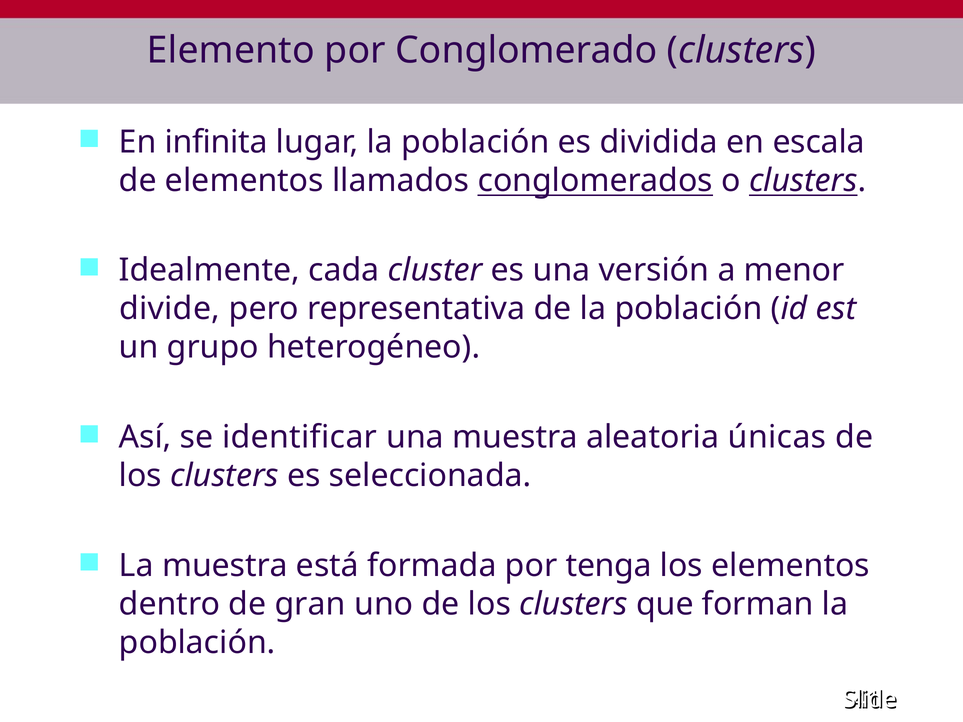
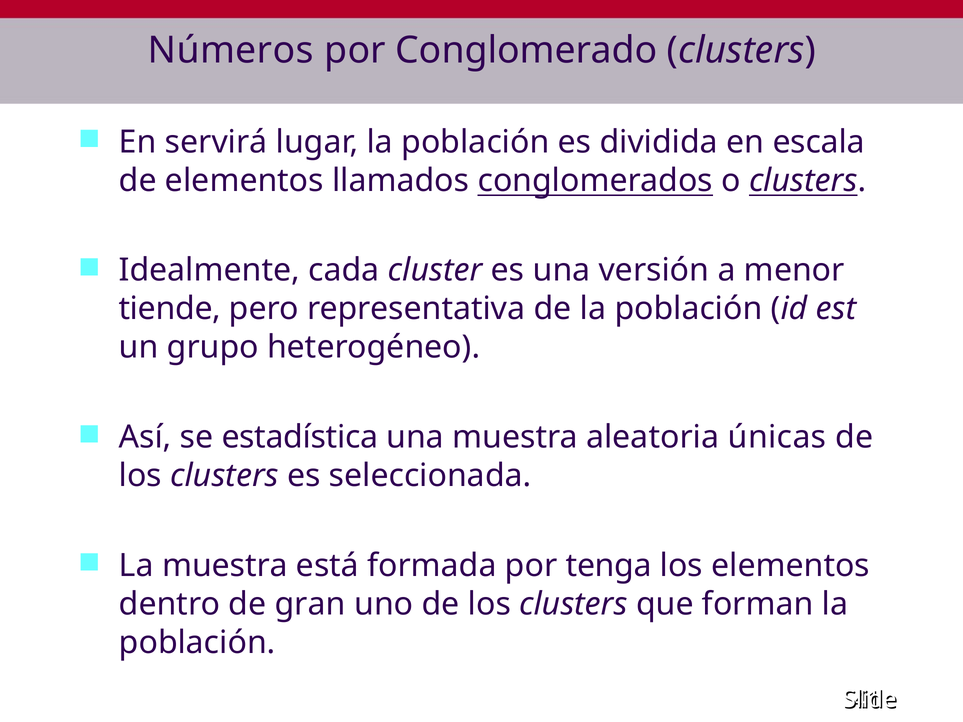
Elemento: Elemento -> Números (231, 51)
infinita: infinita -> servirá (216, 142)
divide: divide -> tiende (170, 309)
identificar: identificar -> estadística (300, 437)
